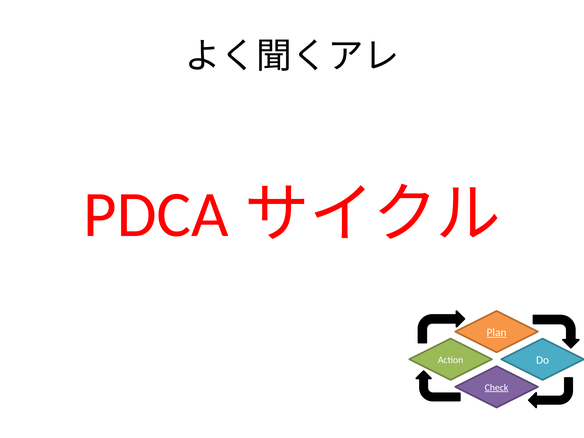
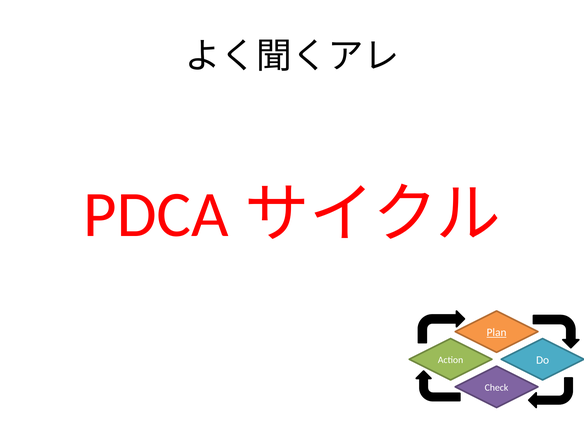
Check underline: present -> none (497, 388)
